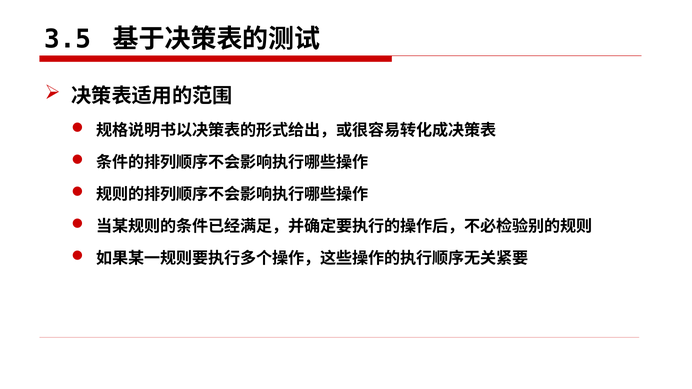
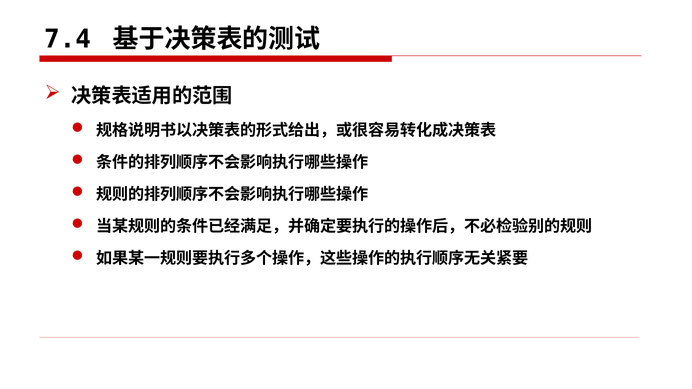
3.5: 3.5 -> 7.4 (67, 39)
